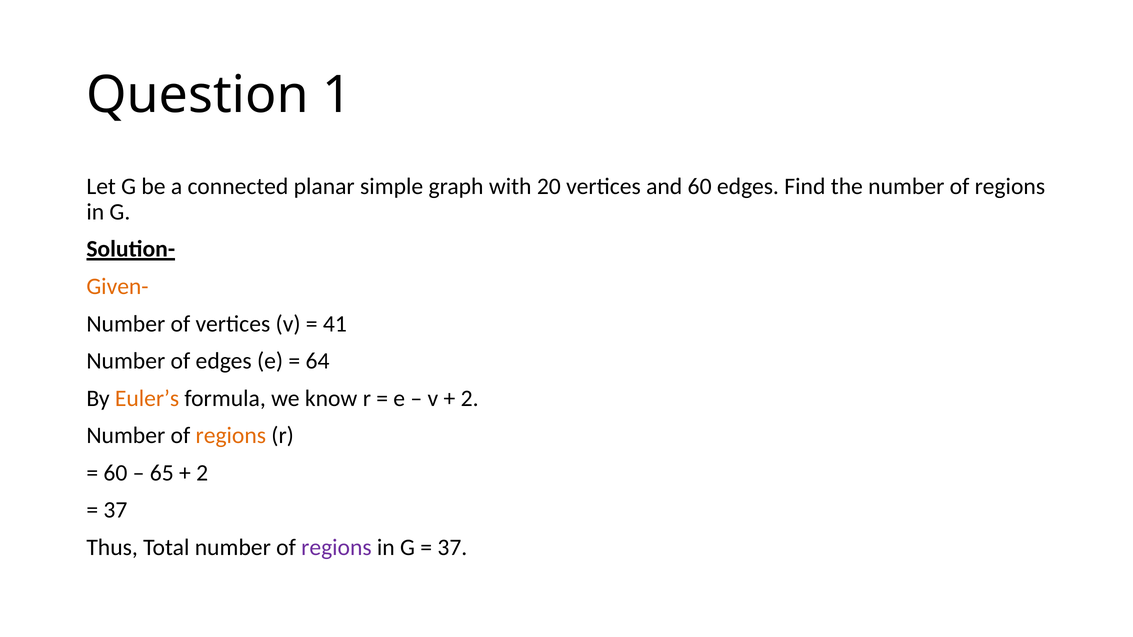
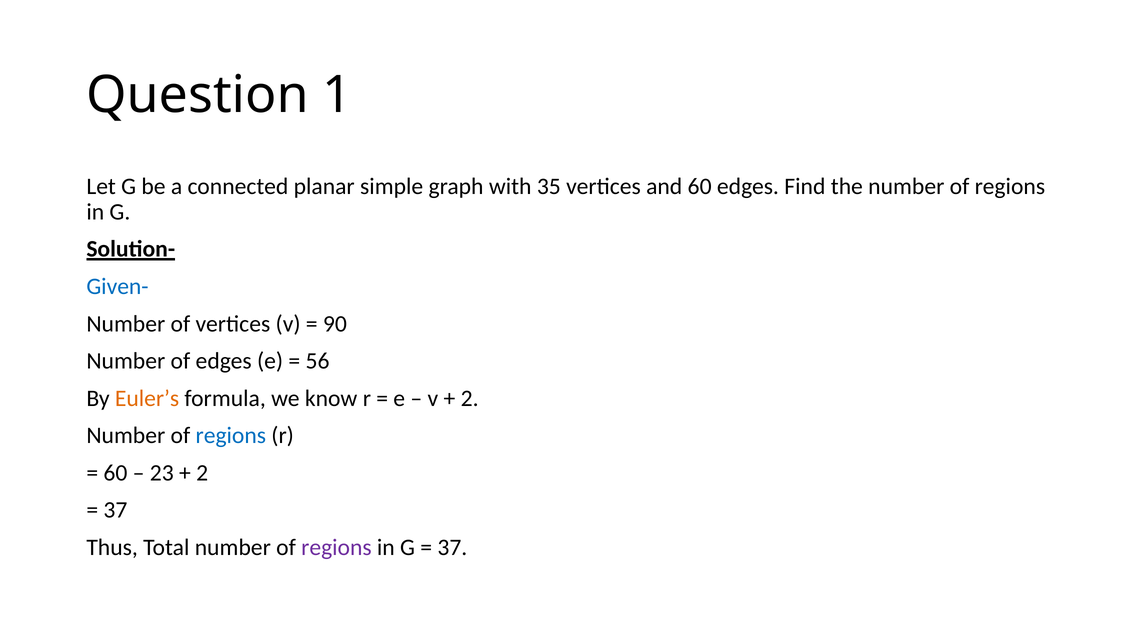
20: 20 -> 35 (549, 187)
Given- colour: orange -> blue (117, 287)
41: 41 -> 90 (335, 324)
64: 64 -> 56 (318, 361)
regions colour: orange -> blue (231, 436)
65: 65 -> 23 (162, 473)
